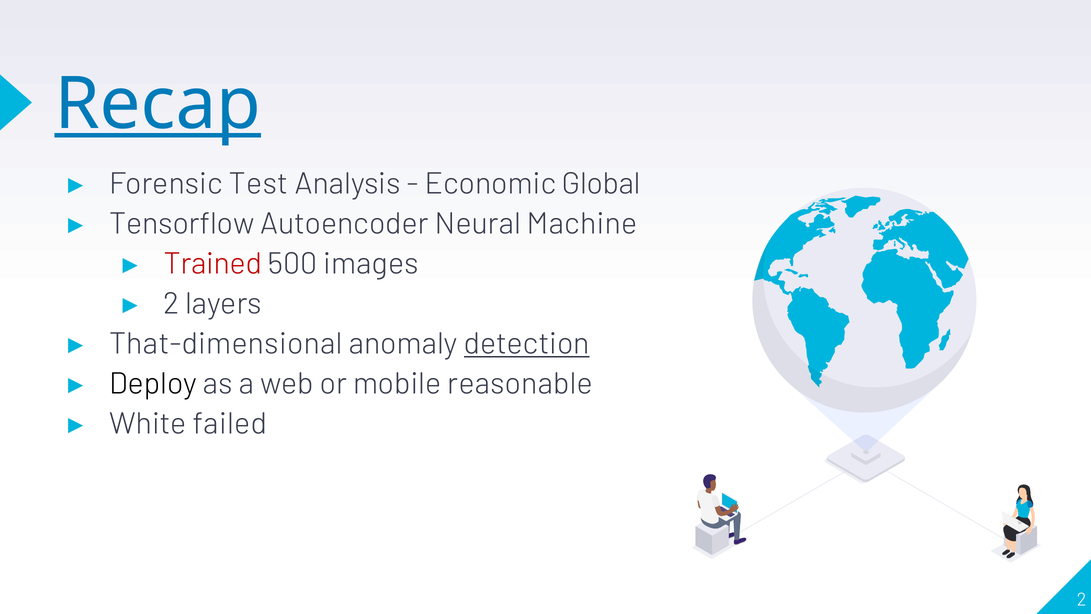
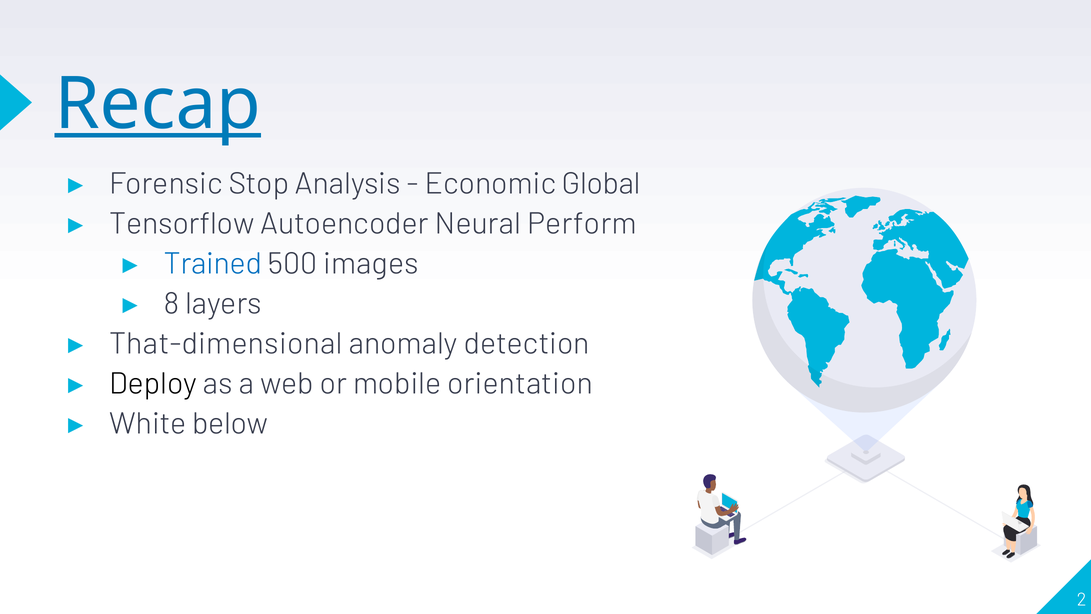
Test: Test -> Stop (259, 184)
Machine: Machine -> Perform (582, 224)
Trained colour: red -> blue (213, 264)
2: 2 -> 8 (171, 304)
detection underline: present -> none (527, 344)
reasonable: reasonable -> orientation (520, 384)
failed: failed -> below (230, 424)
